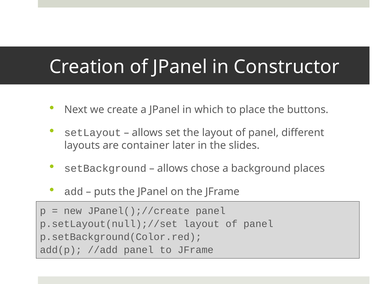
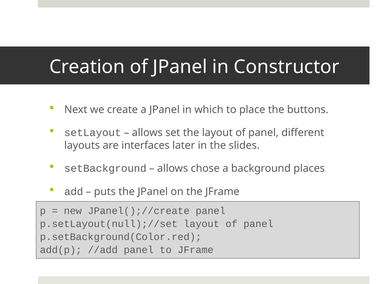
container: container -> interfaces (146, 145)
